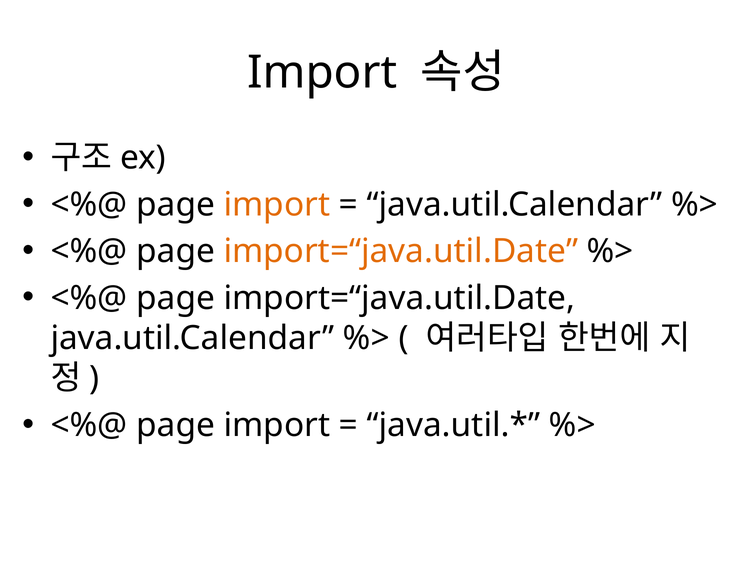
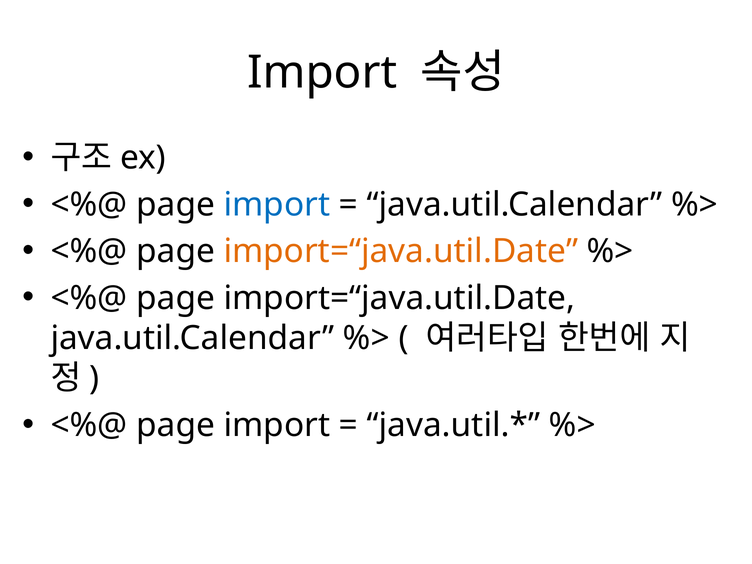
import colour: orange -> blue (277, 205)
